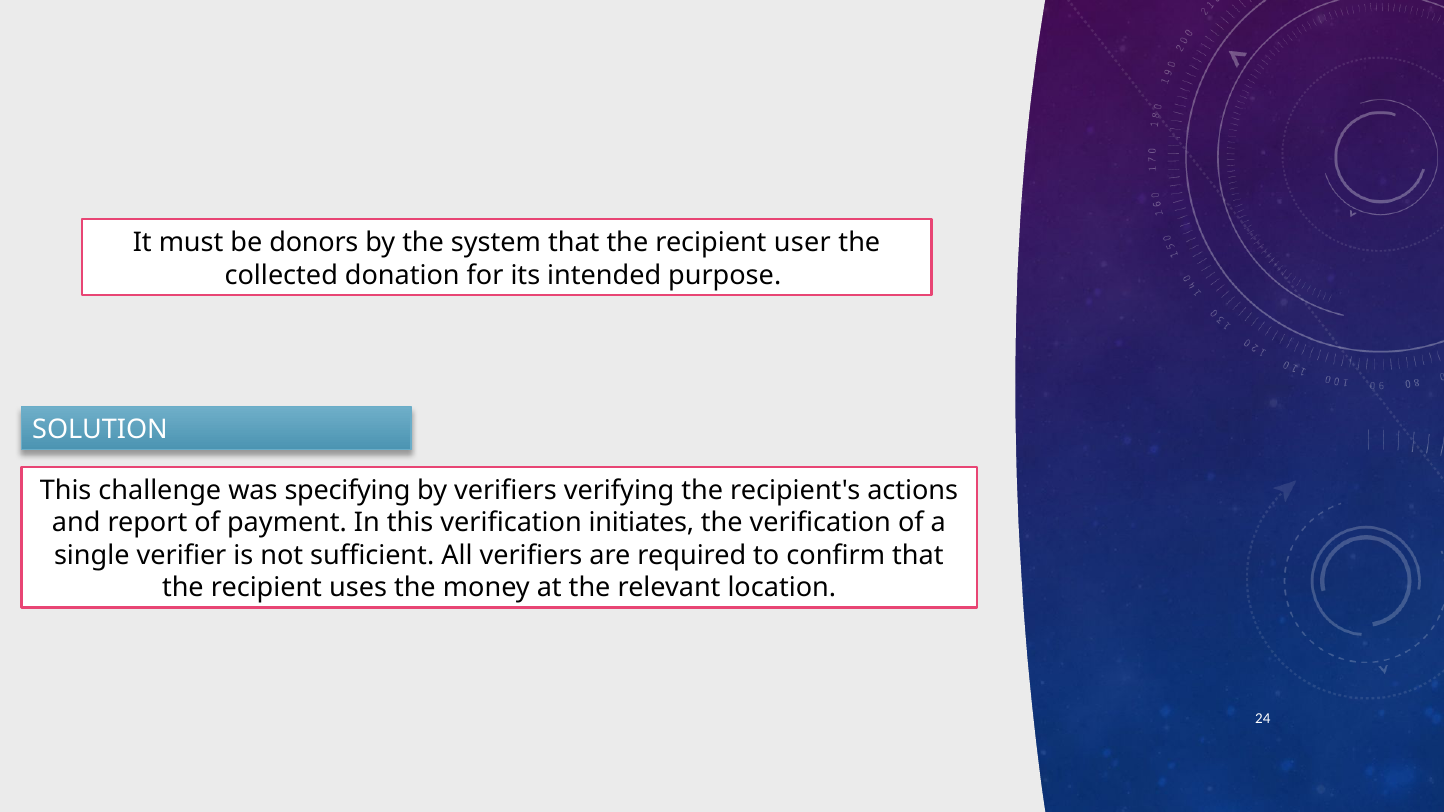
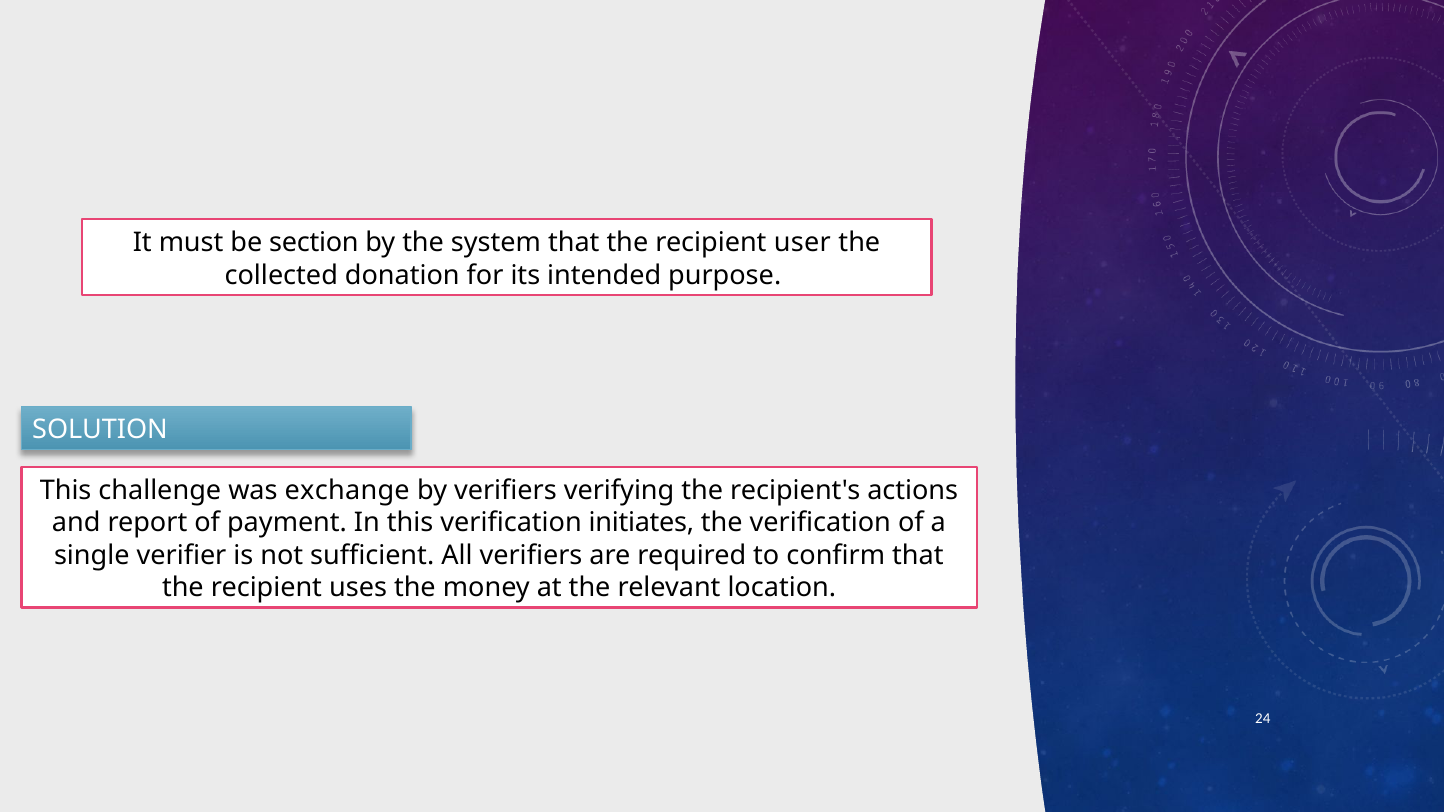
donors: donors -> section (314, 243)
specifying: specifying -> exchange (347, 490)
